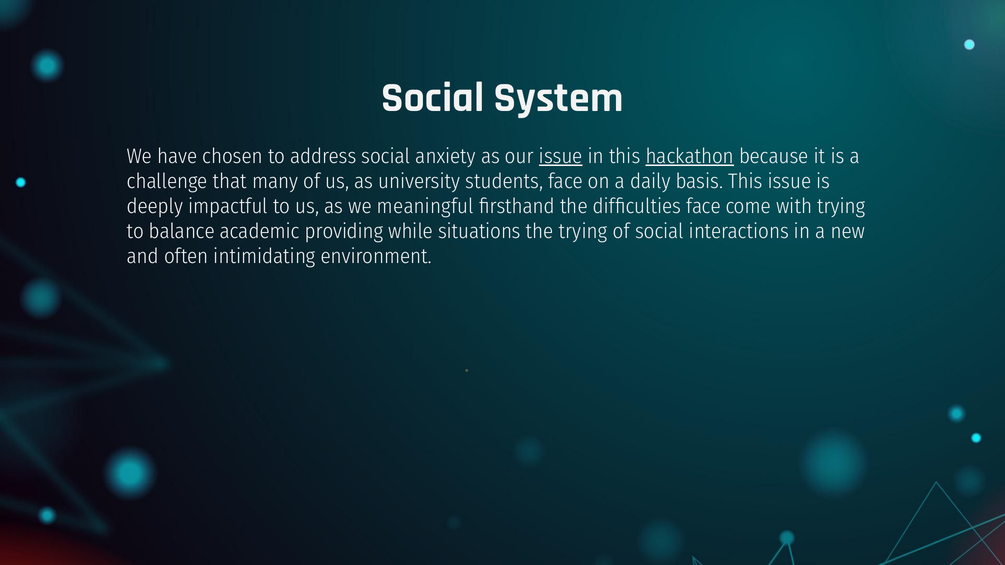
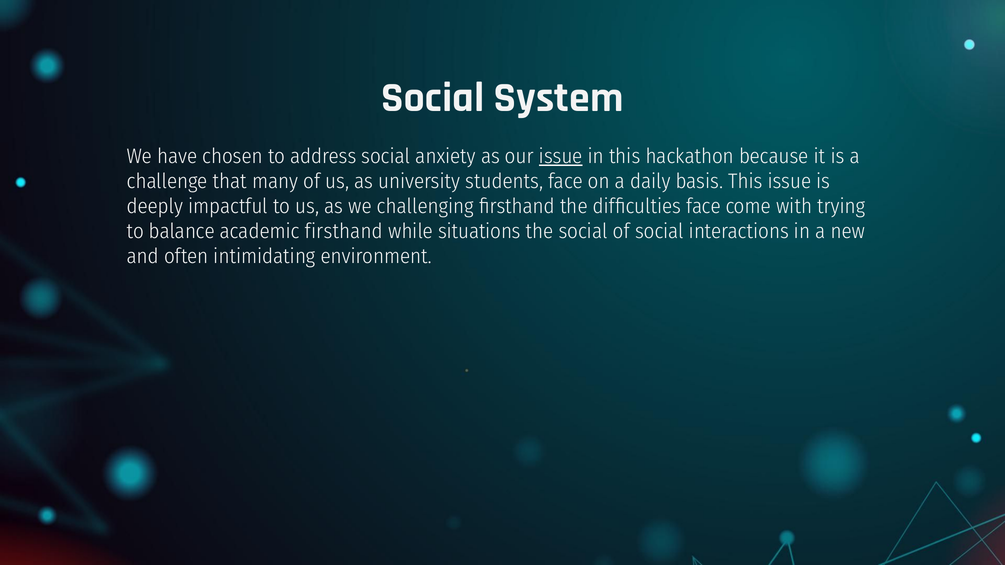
hackathon underline: present -> none (690, 156)
meaningful: meaningful -> challenging (425, 206)
academic providing: providing -> firsthand (344, 232)
the trying: trying -> social (583, 232)
